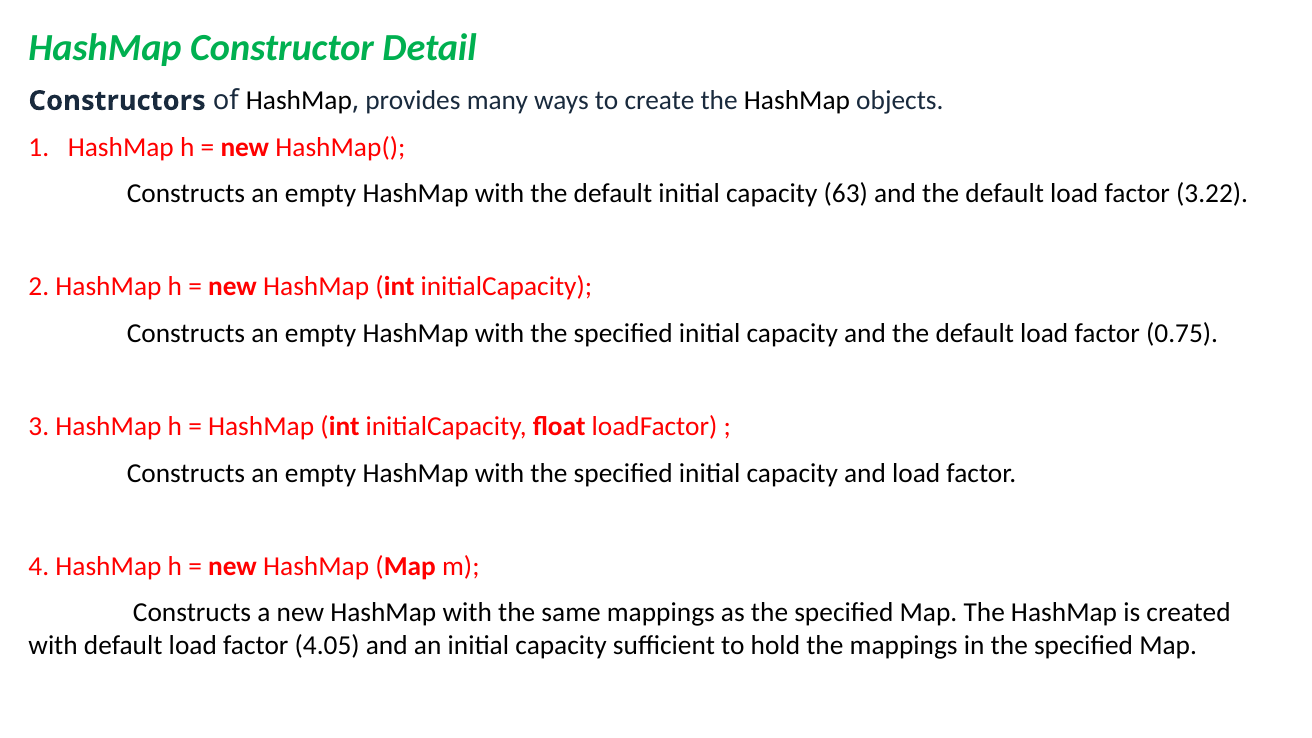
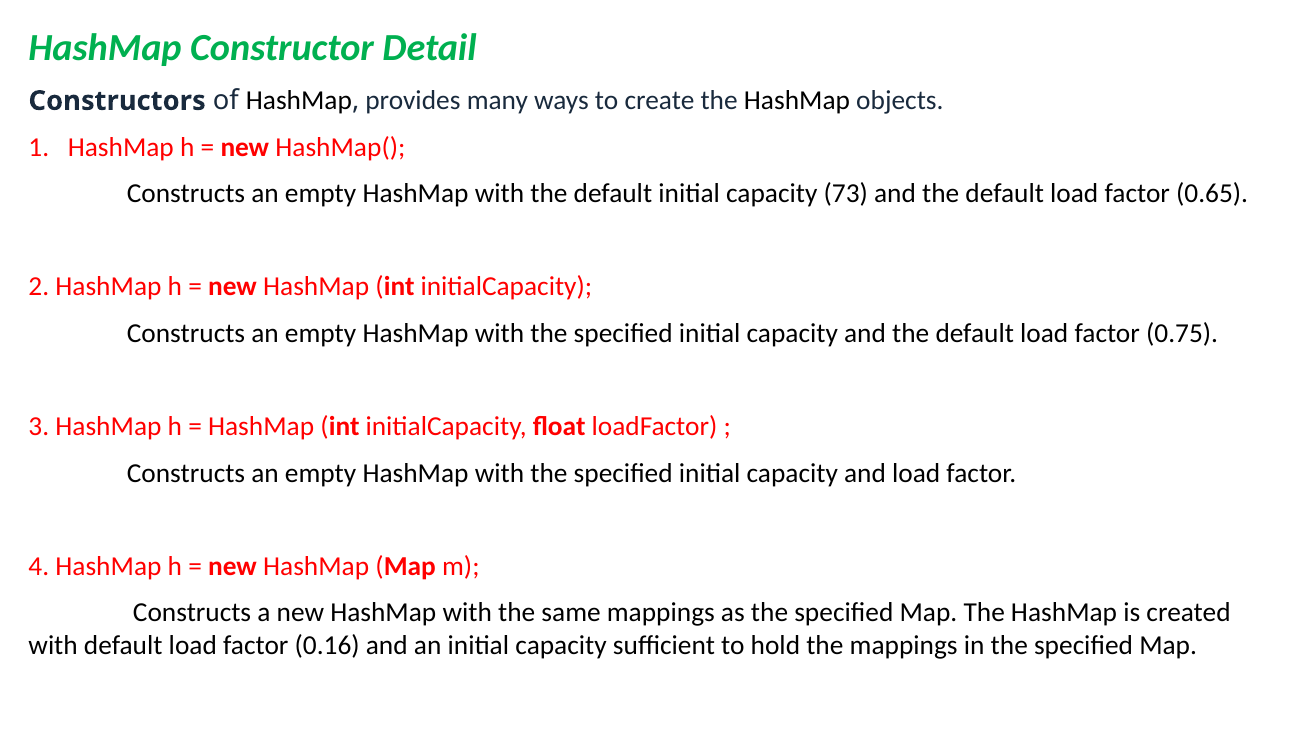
63: 63 -> 73 (846, 194)
3.22: 3.22 -> 0.65 (1212, 194)
4.05: 4.05 -> 0.16 (327, 645)
